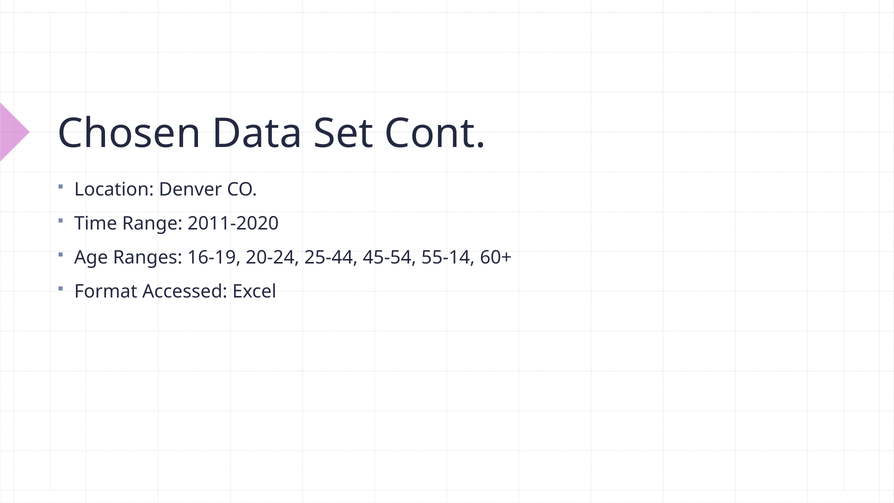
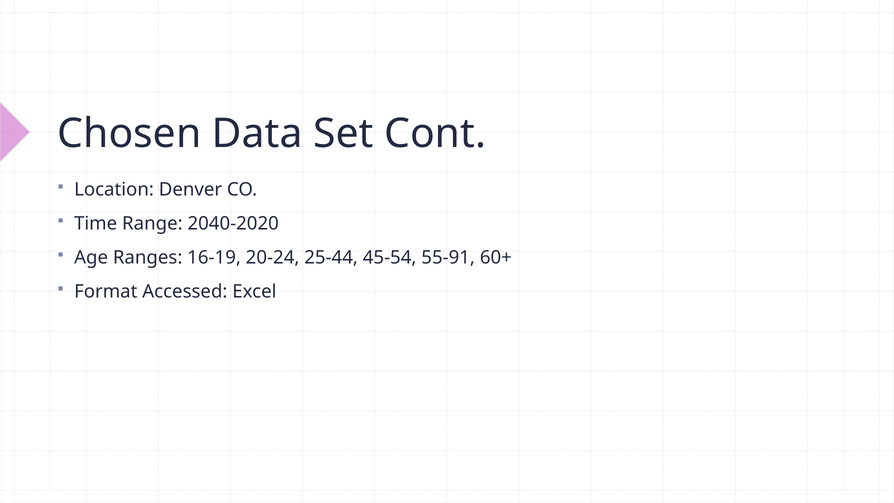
2011-2020: 2011-2020 -> 2040-2020 (233, 224)
55-14: 55-14 -> 55-91 (448, 258)
